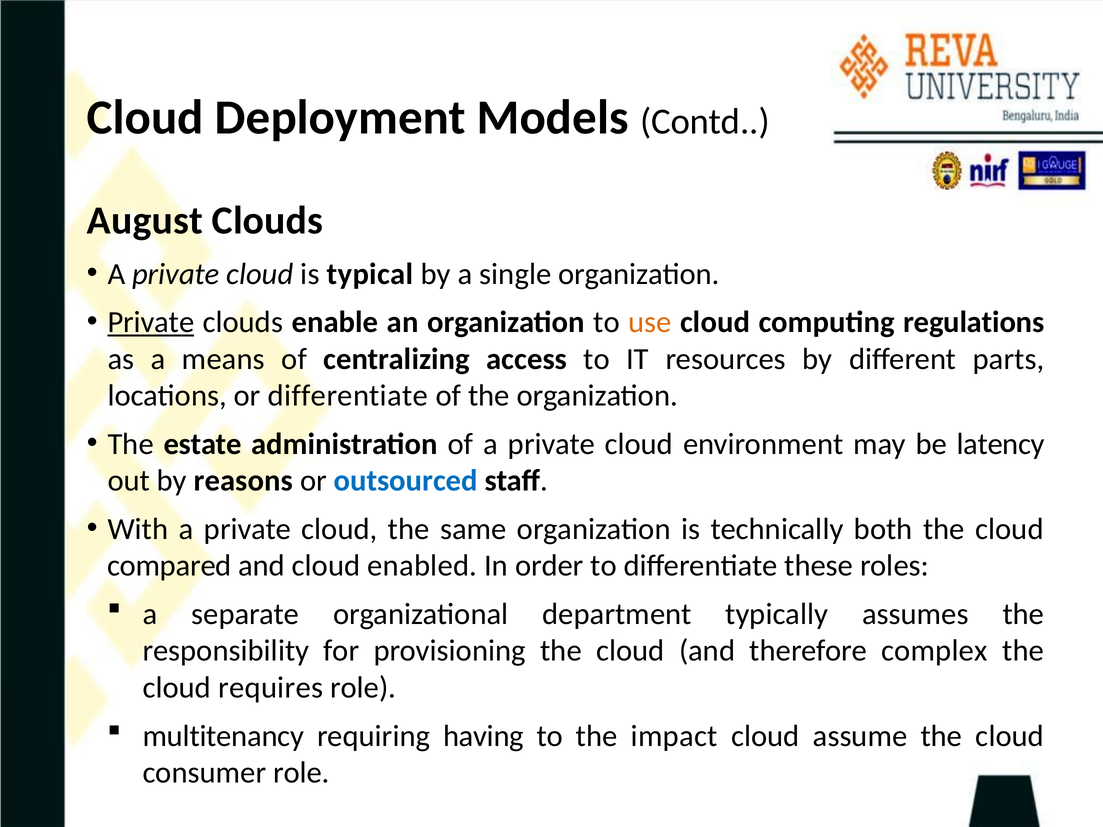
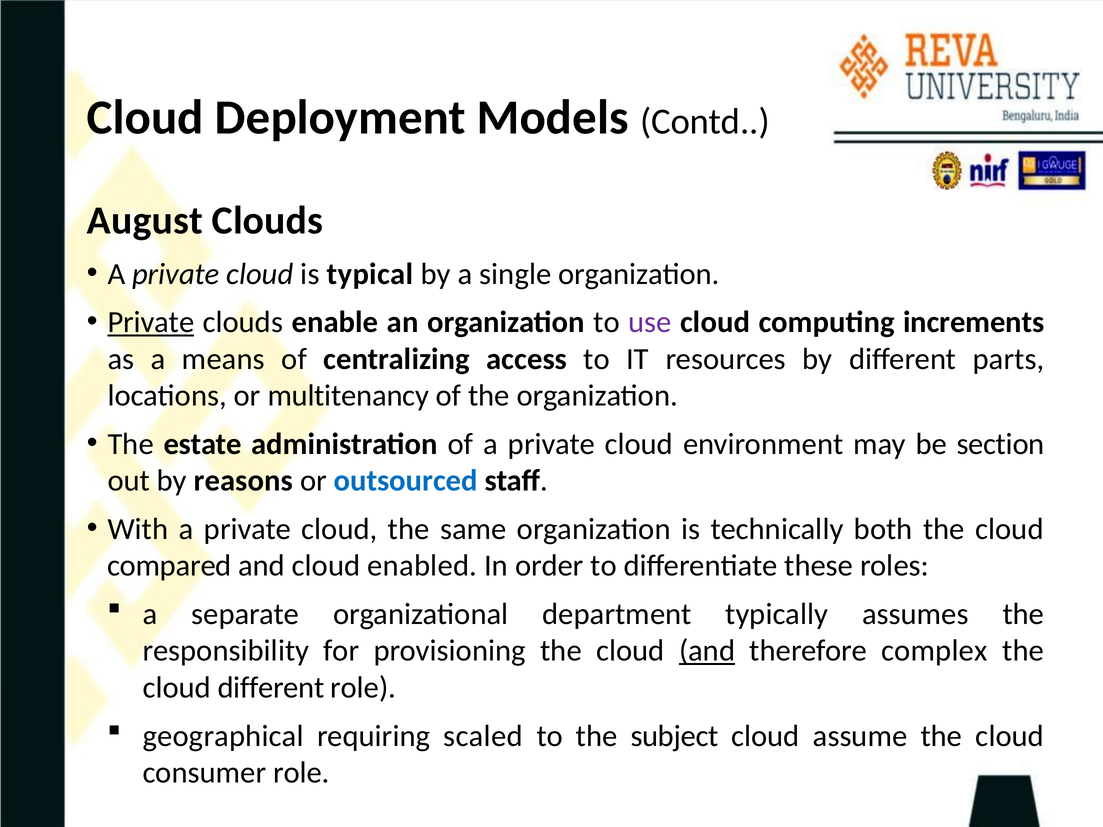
use colour: orange -> purple (650, 322)
regulations: regulations -> increments (974, 322)
or differentiate: differentiate -> multitenancy (348, 396)
latency: latency -> section (1001, 444)
and underline: none -> present (707, 651)
cloud requires: requires -> different (271, 688)
multitenancy: multitenancy -> geographical (223, 736)
having: having -> scaled (483, 736)
impact: impact -> subject (675, 736)
